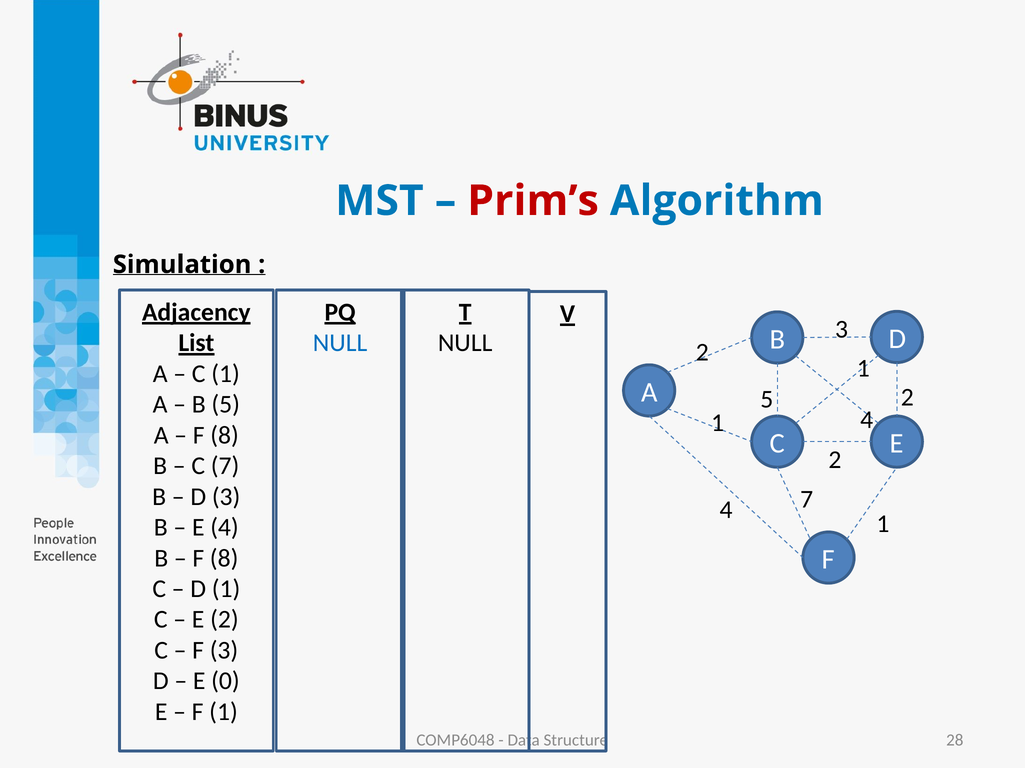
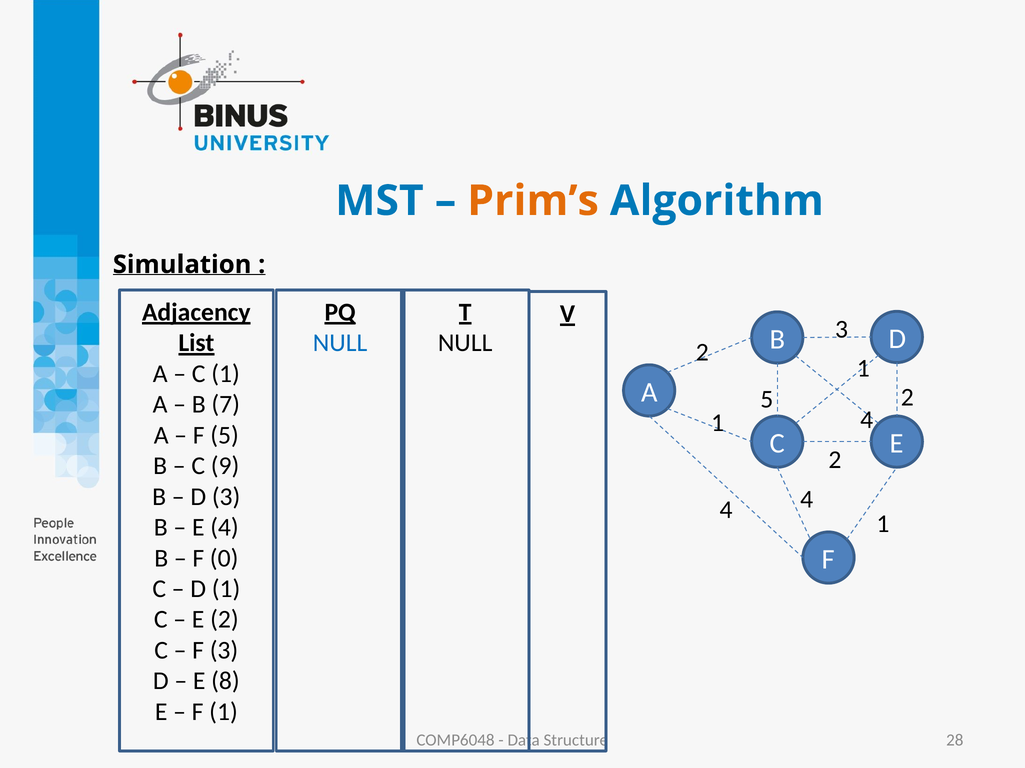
Prim’s colour: red -> orange (533, 201)
B 5: 5 -> 7 (226, 405)
8: 8 -> 5 (225, 436)
C 7: 7 -> 9 (225, 466)
4 7: 7 -> 4 (807, 500)
8: 8 -> 0 (224, 559)
0: 0 -> 8 (225, 682)
